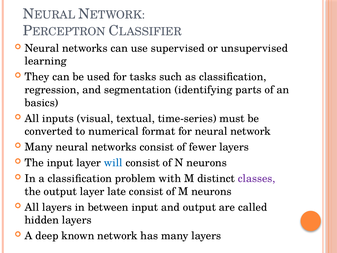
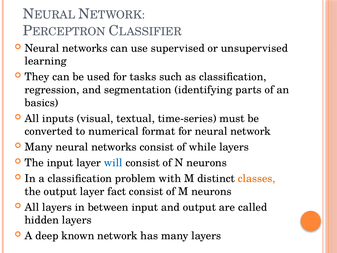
fewer: fewer -> while (203, 147)
classes colour: purple -> orange (257, 178)
late: late -> fact (117, 191)
